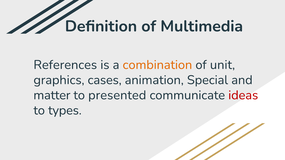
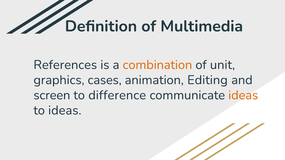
Special: Special -> Editing (207, 80)
matter: matter -> screen (52, 95)
presented: presented -> difference (117, 95)
ideas colour: red -> orange (243, 95)
to types: types -> ideas (65, 111)
